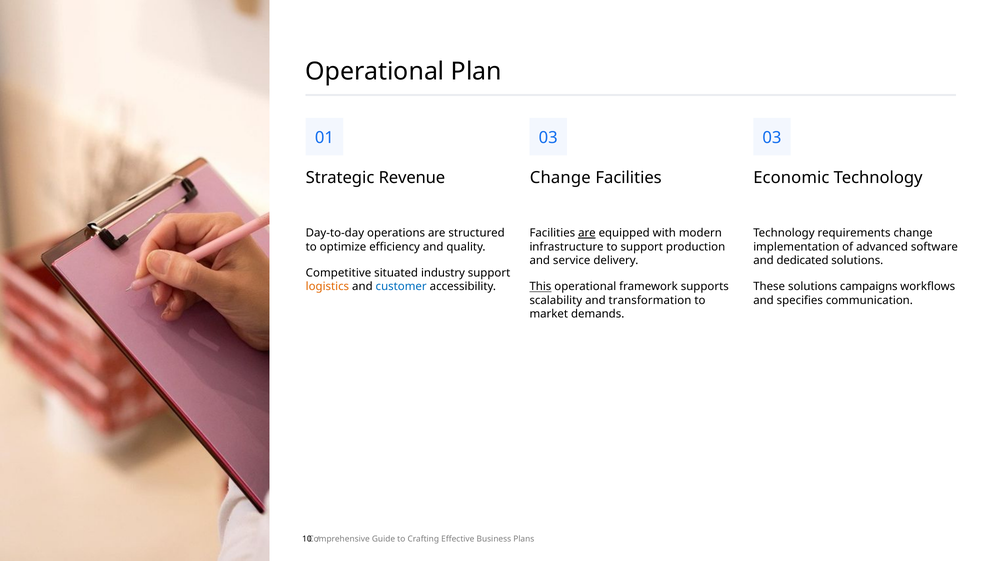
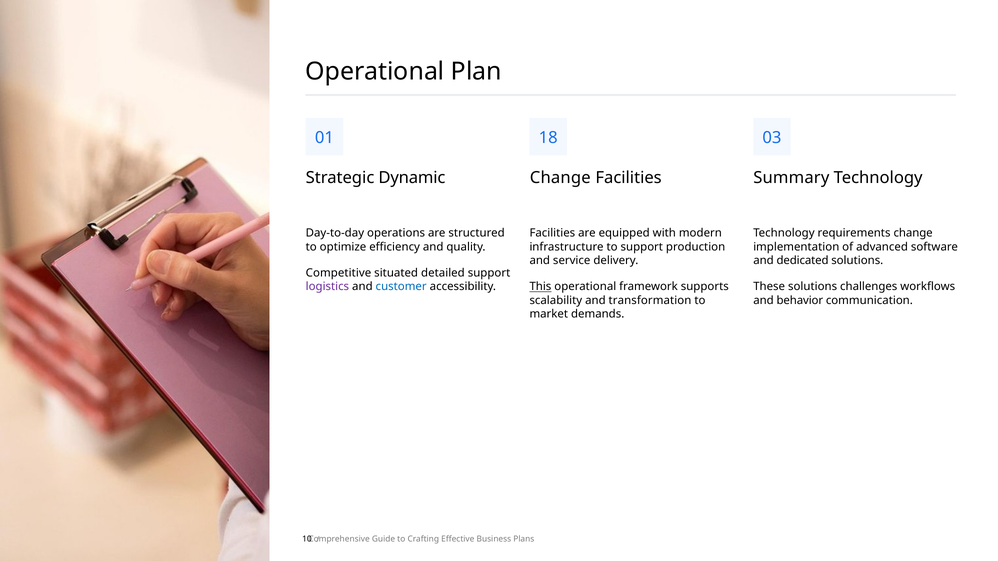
01 03: 03 -> 18 (548, 138)
Revenue: Revenue -> Dynamic (412, 178)
Economic: Economic -> Summary (791, 178)
are underline: present -> none (587, 233)
industry: industry -> detailed (443, 273)
logistics colour: orange -> purple (327, 287)
campaigns: campaigns -> challenges (869, 287)
specifies: specifies -> behavior (800, 301)
